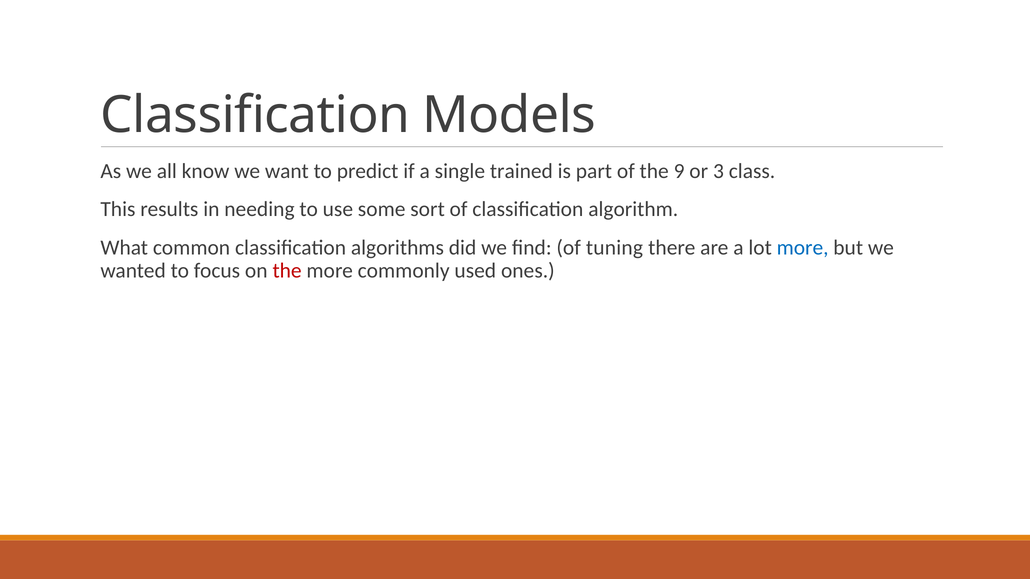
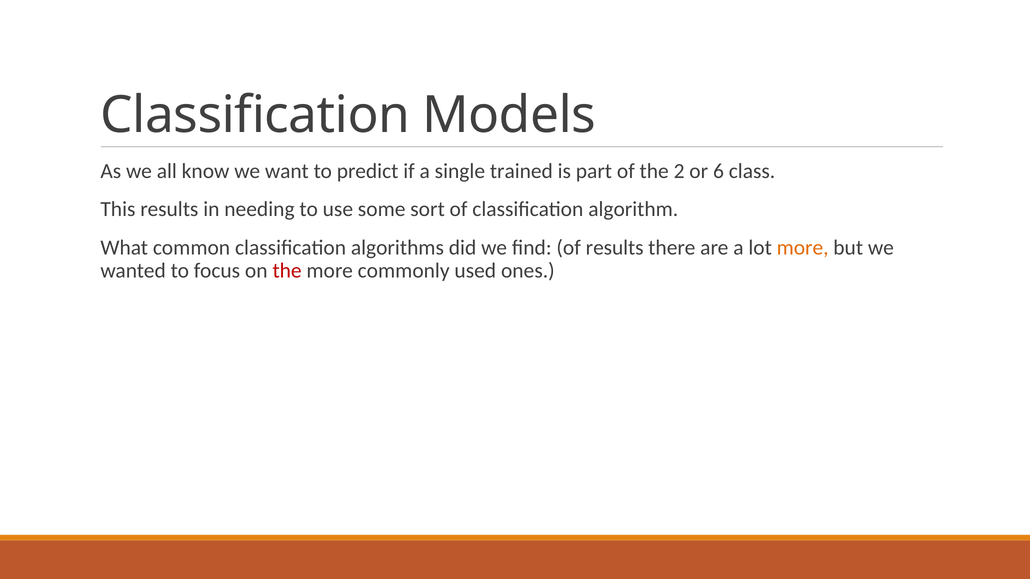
9: 9 -> 2 (679, 171)
3: 3 -> 6 (718, 171)
of tuning: tuning -> results (615, 248)
more colour: blue -> orange (803, 248)
